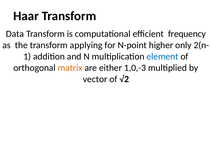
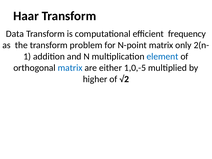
applying: applying -> problem (86, 45)
N-point higher: higher -> matrix (161, 45)
matrix colour: orange -> blue (70, 68)
1,0,-3: 1,0,-3 -> 1,0,-5 (135, 68)
vector: vector -> higher (95, 79)
